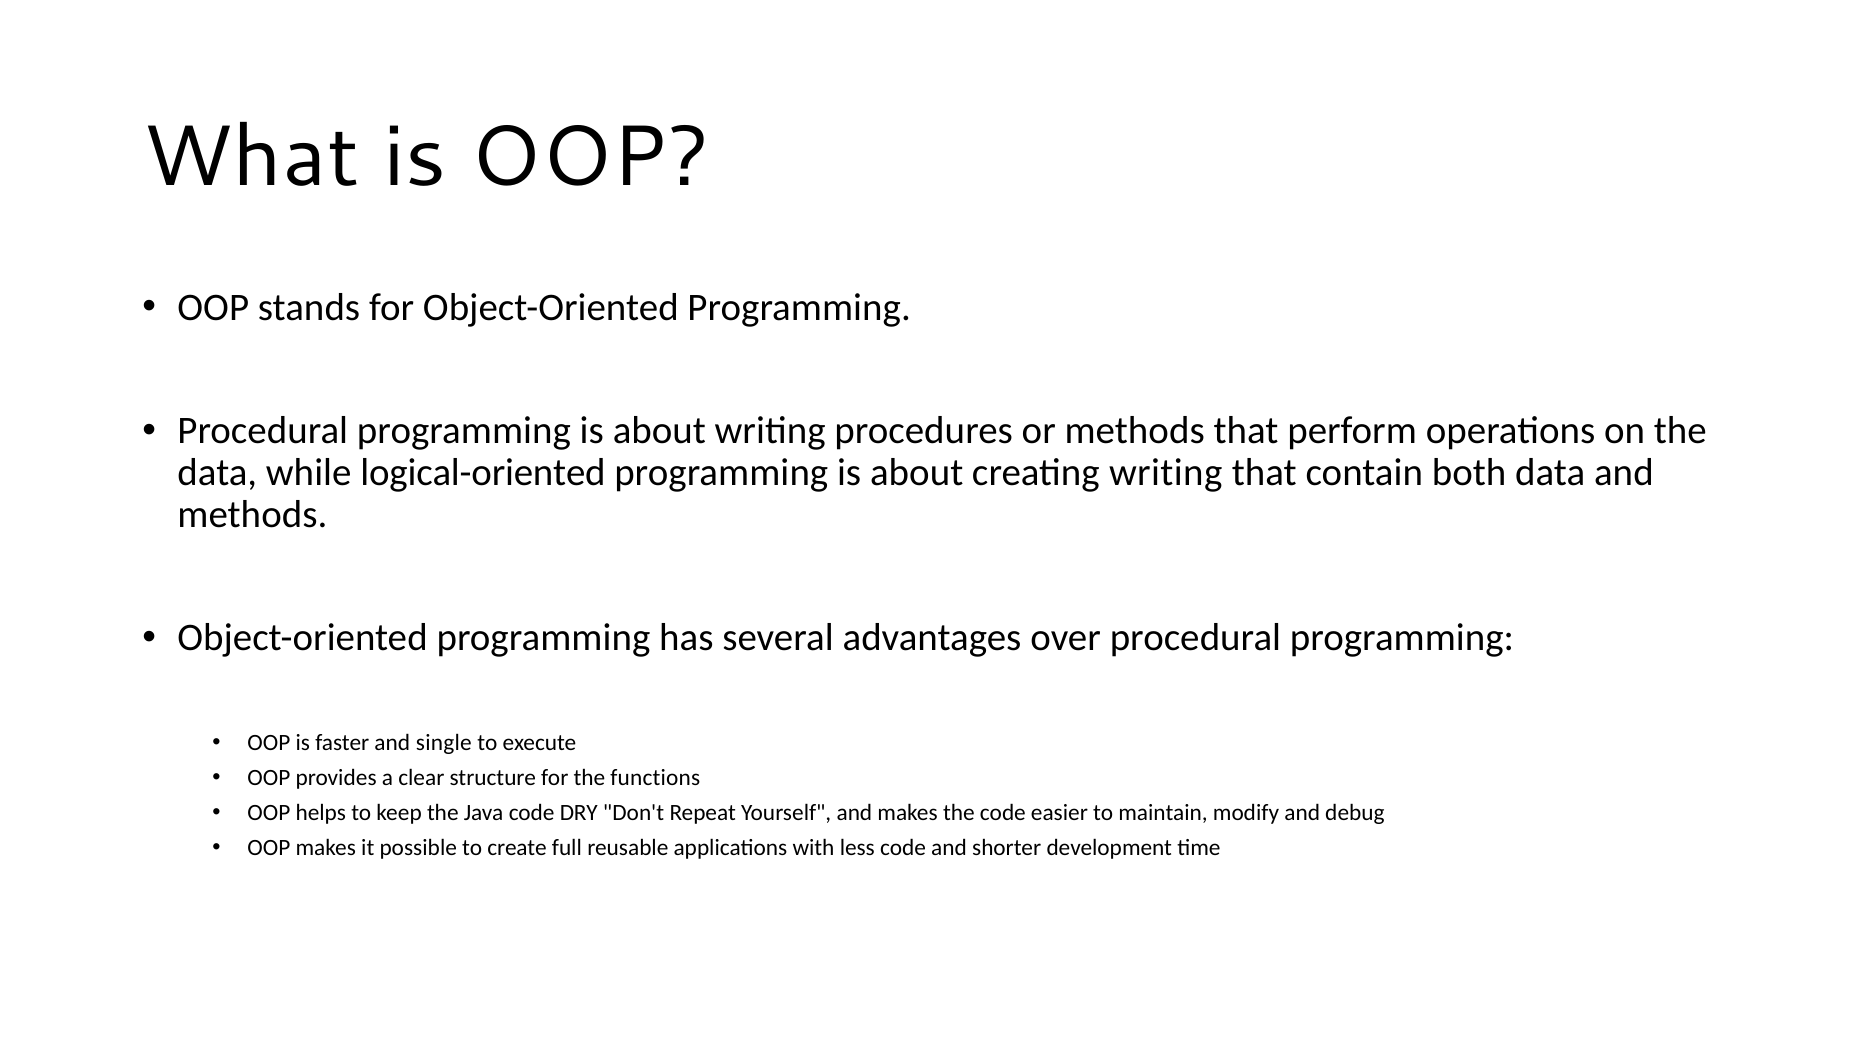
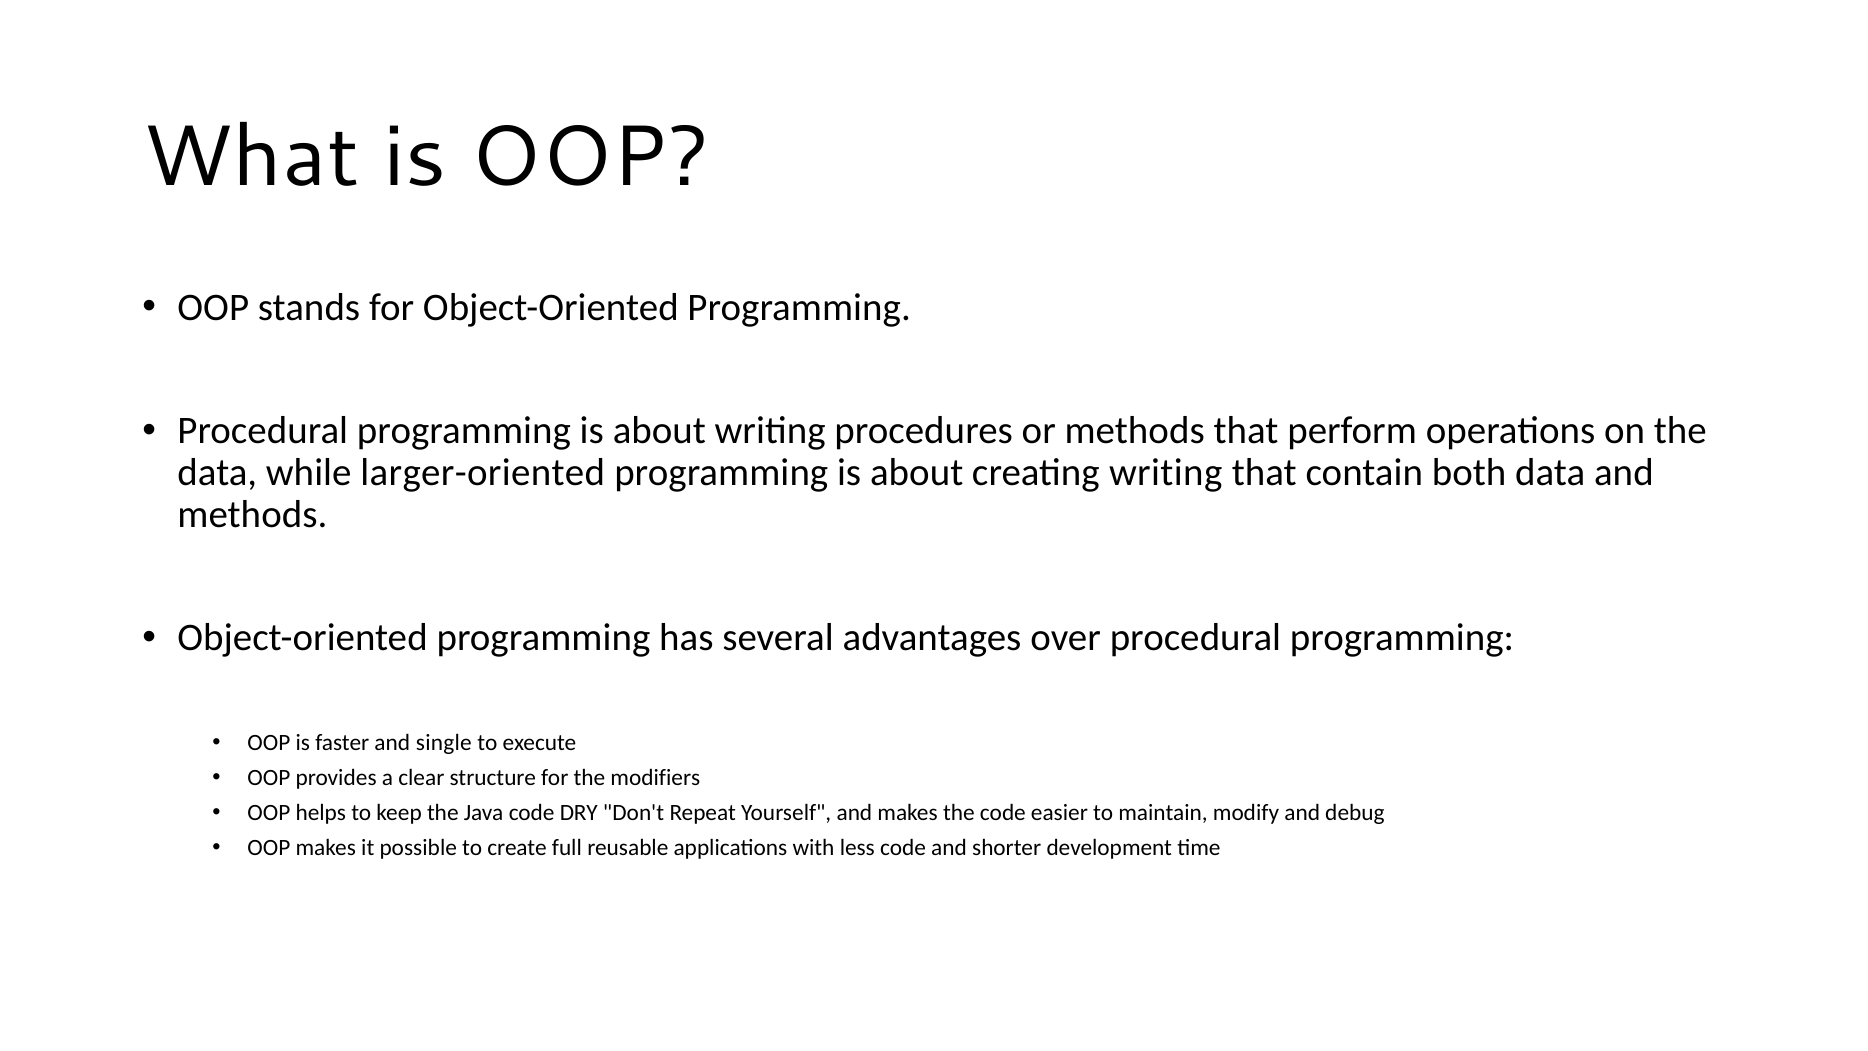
logical-oriented: logical-oriented -> larger-oriented (483, 473)
functions: functions -> modifiers (655, 778)
